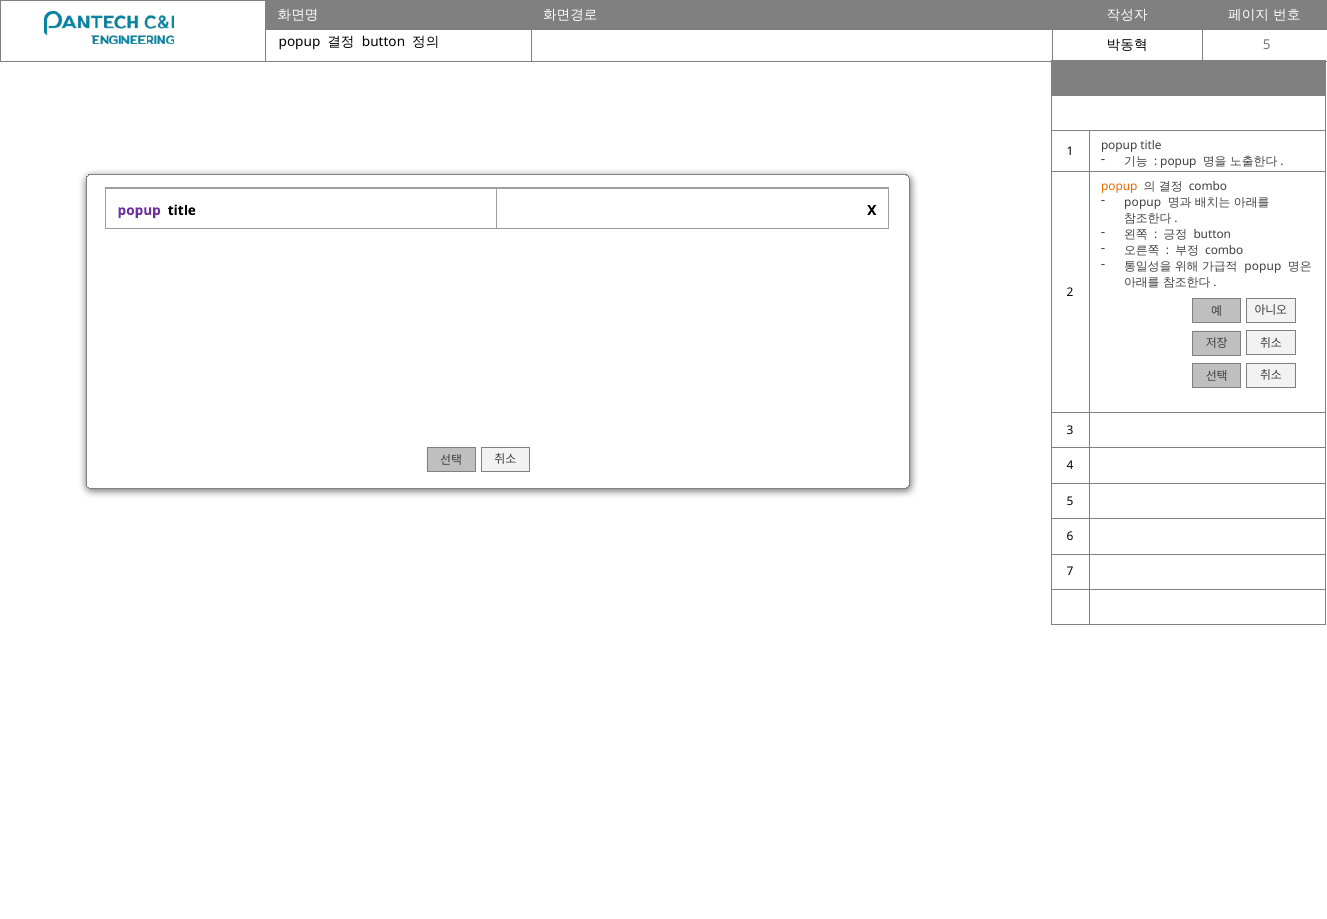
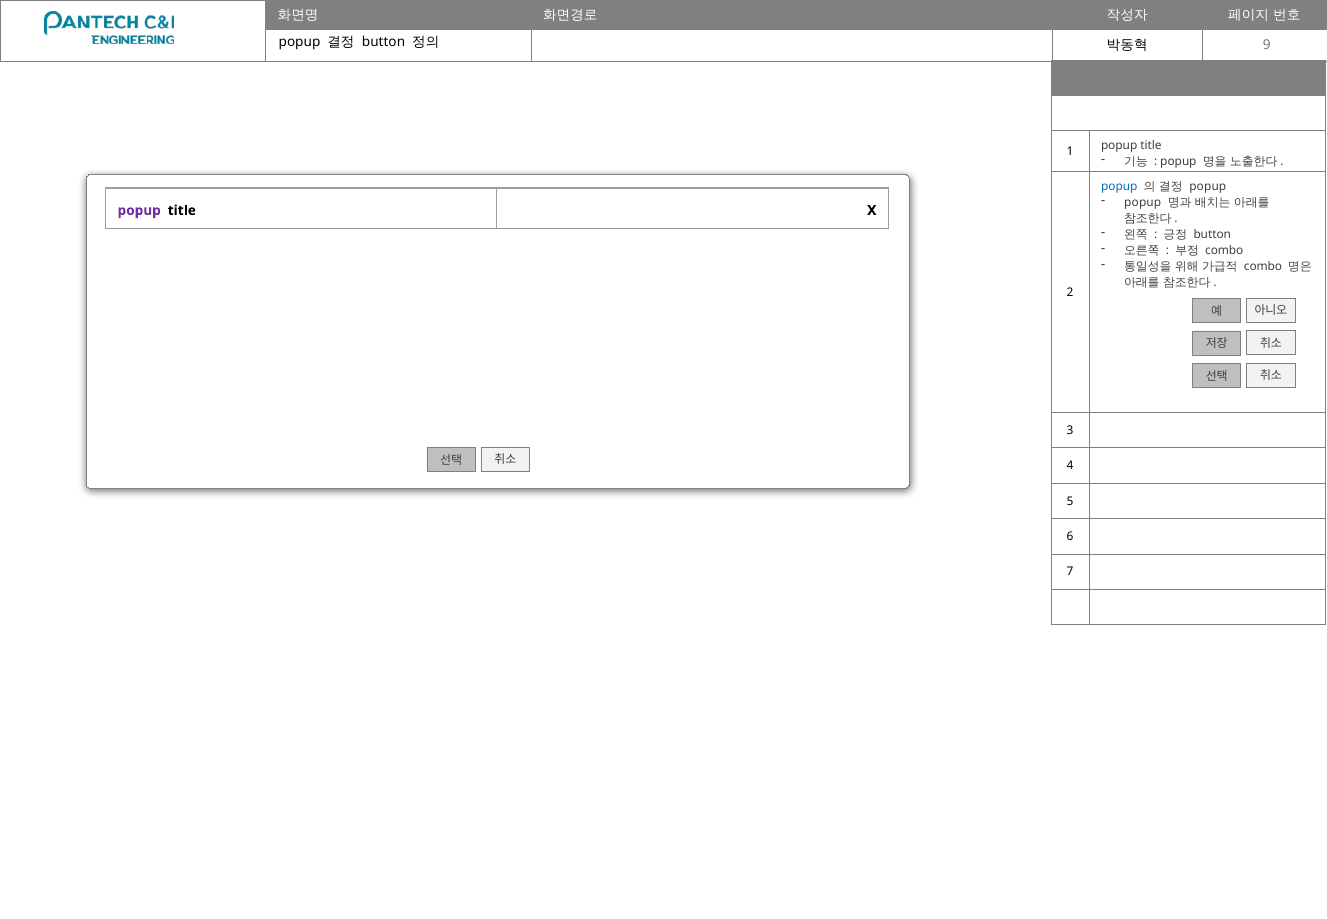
5: 5 -> 9 (1267, 45)
popup colour: orange -> blue (1119, 186)
combo: combo -> popup (1208, 186)
popup: popup -> combo (1263, 267)
